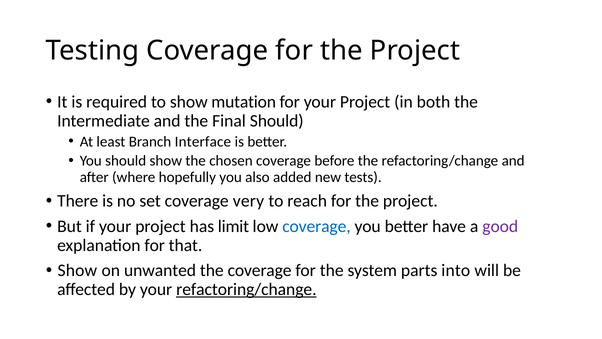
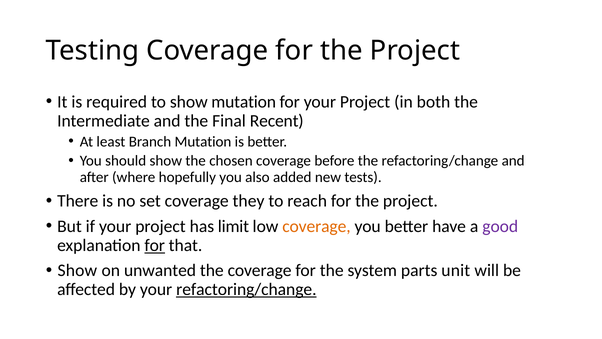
Final Should: Should -> Recent (277, 121)
Branch Interface: Interface -> Mutation (203, 141)
very: very -> they (249, 201)
coverage colour: blue -> orange (316, 226)
for underline: none -> present (155, 245)
into: into -> unit (456, 270)
